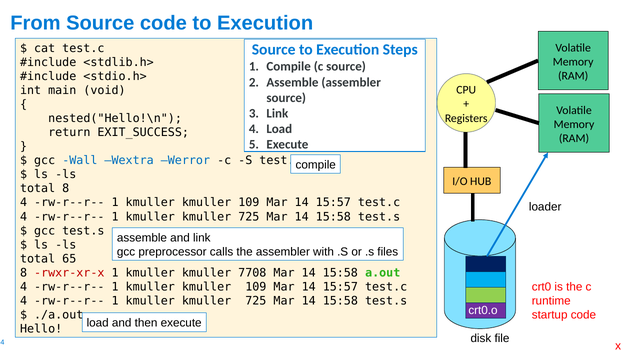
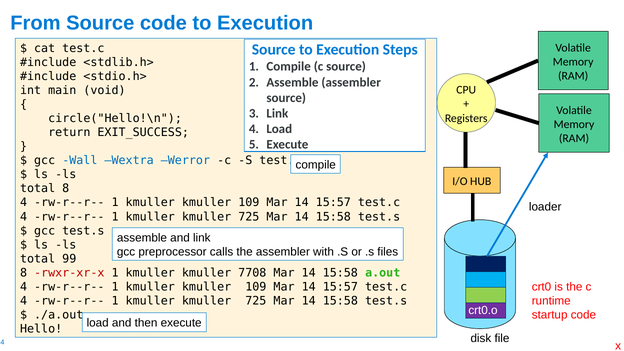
nested("Hello!\n: nested("Hello!\n -> circle("Hello!\n (115, 118)
65: 65 -> 99 (69, 259)
